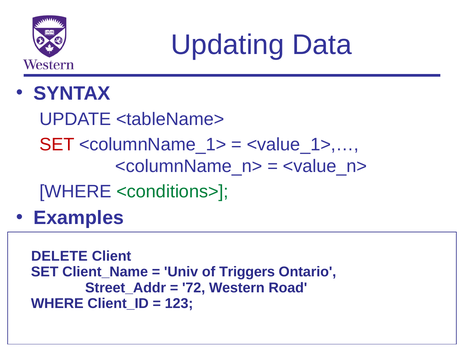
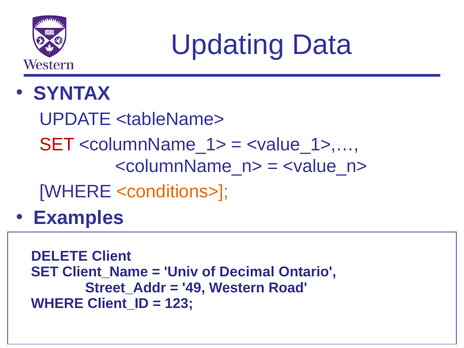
<conditions> colour: green -> orange (172, 192)
Triggers: Triggers -> Decimal (247, 272)
72: 72 -> 49 (194, 288)
